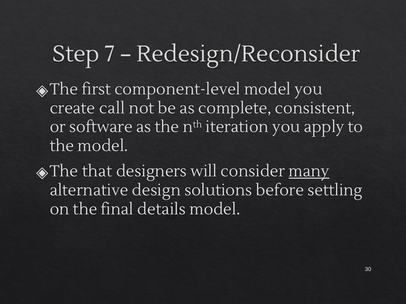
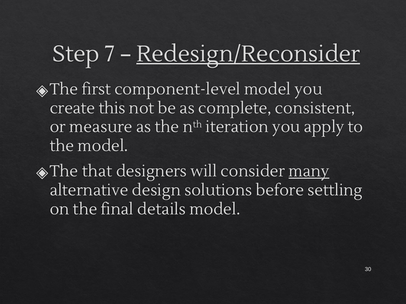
Redesign/Reconsider underline: none -> present (248, 54)
call: call -> this (112, 108)
software: software -> measure (101, 127)
